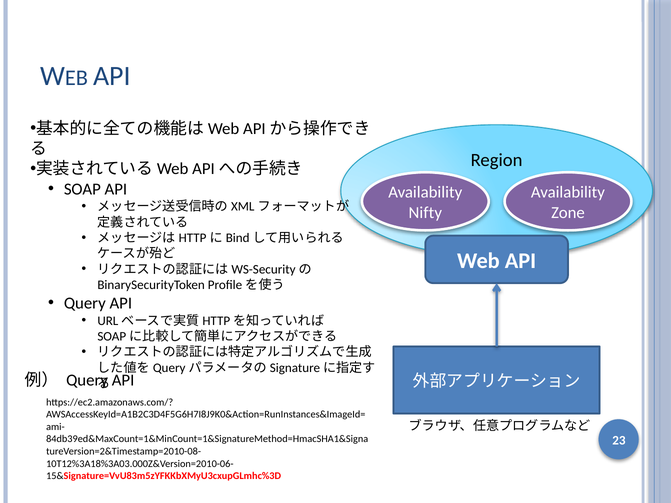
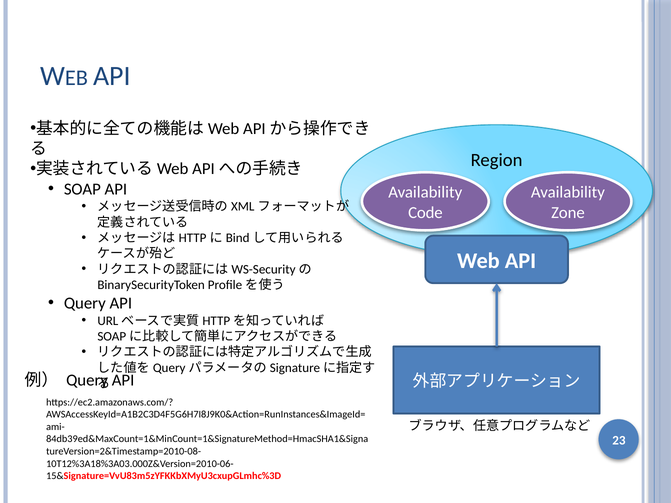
Nifty: Nifty -> Code (425, 213)
